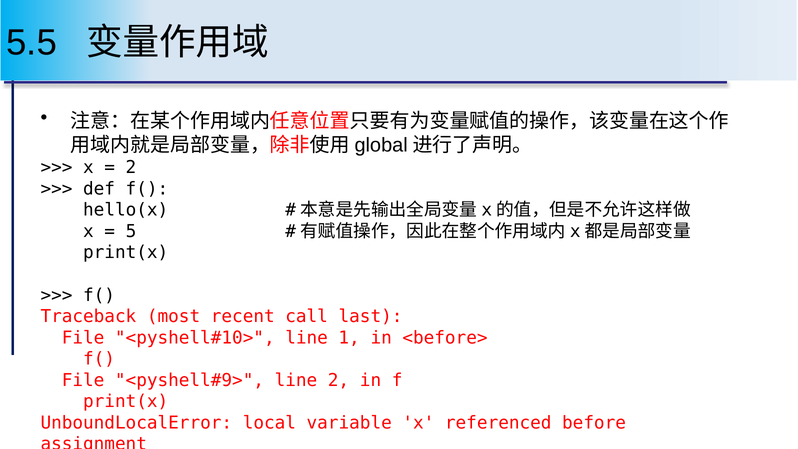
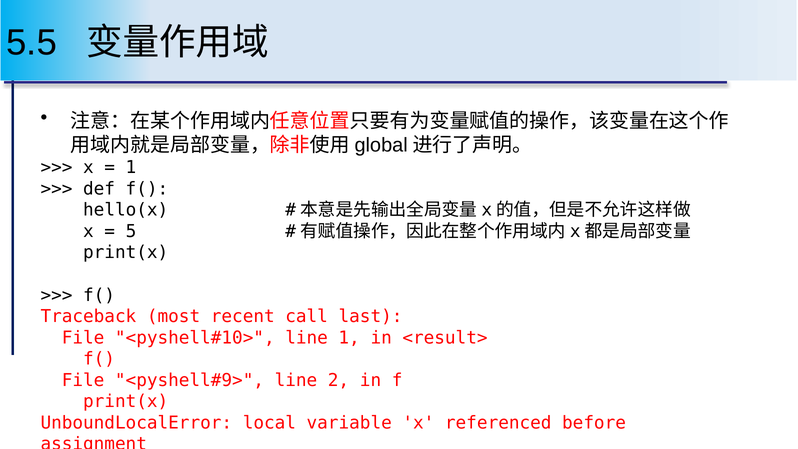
2: 2 -> 1 (131, 167)
<before>: <before> -> <result> (445, 338)
